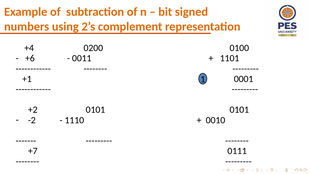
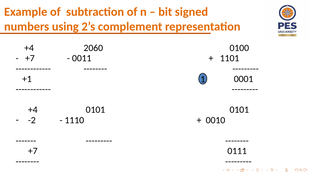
0200: 0200 -> 2060 (93, 48)
+6: +6 -> +7 (30, 58)
+2: +2 -> +4 (33, 110)
